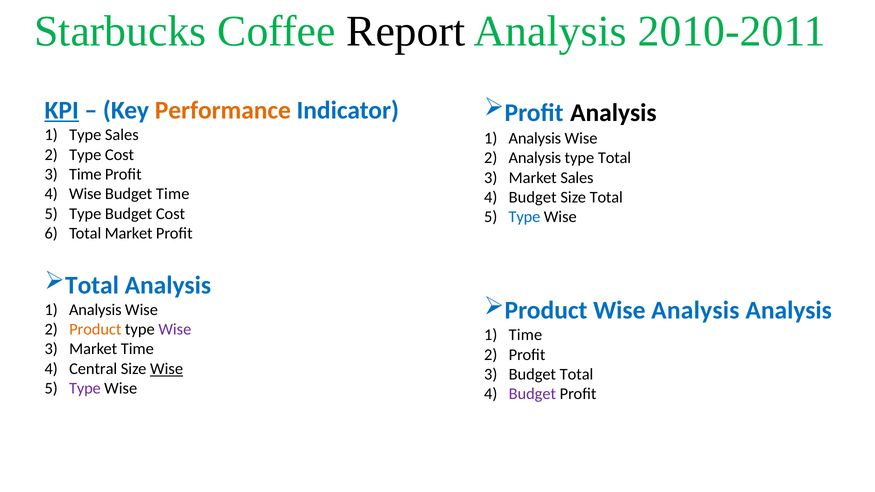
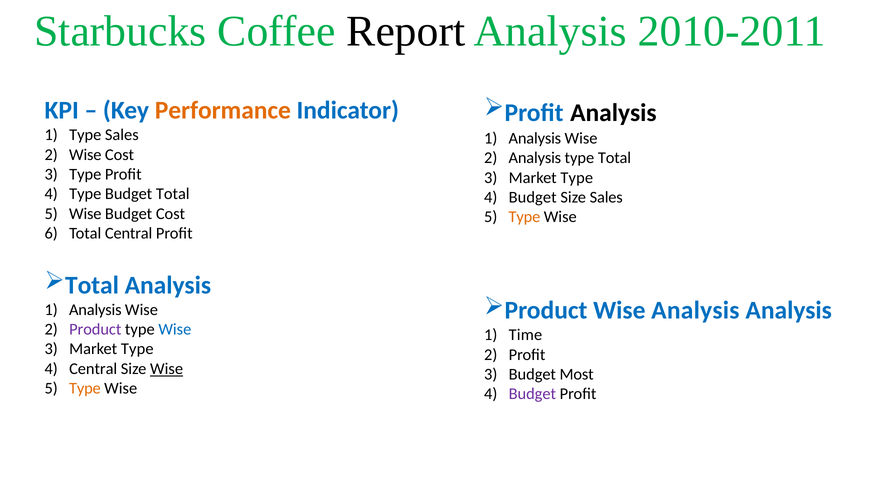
KPI underline: present -> none (62, 111)
Type: Type -> Wise (85, 155)
Time: Time -> Type (85, 174)
Sales: Sales -> Type (577, 178)
Wise: Wise -> Type (85, 194)
Budget Time: Time -> Total (173, 194)
Size Total: Total -> Sales (606, 197)
Type: Type -> Wise (85, 214)
Type colour: blue -> orange (524, 217)
Total Market: Market -> Central (129, 234)
Product colour: orange -> purple (95, 330)
Wise colour: purple -> blue (175, 330)
Time: Time -> Type (137, 349)
Budget Total: Total -> Most (577, 375)
Type colour: purple -> orange (85, 389)
